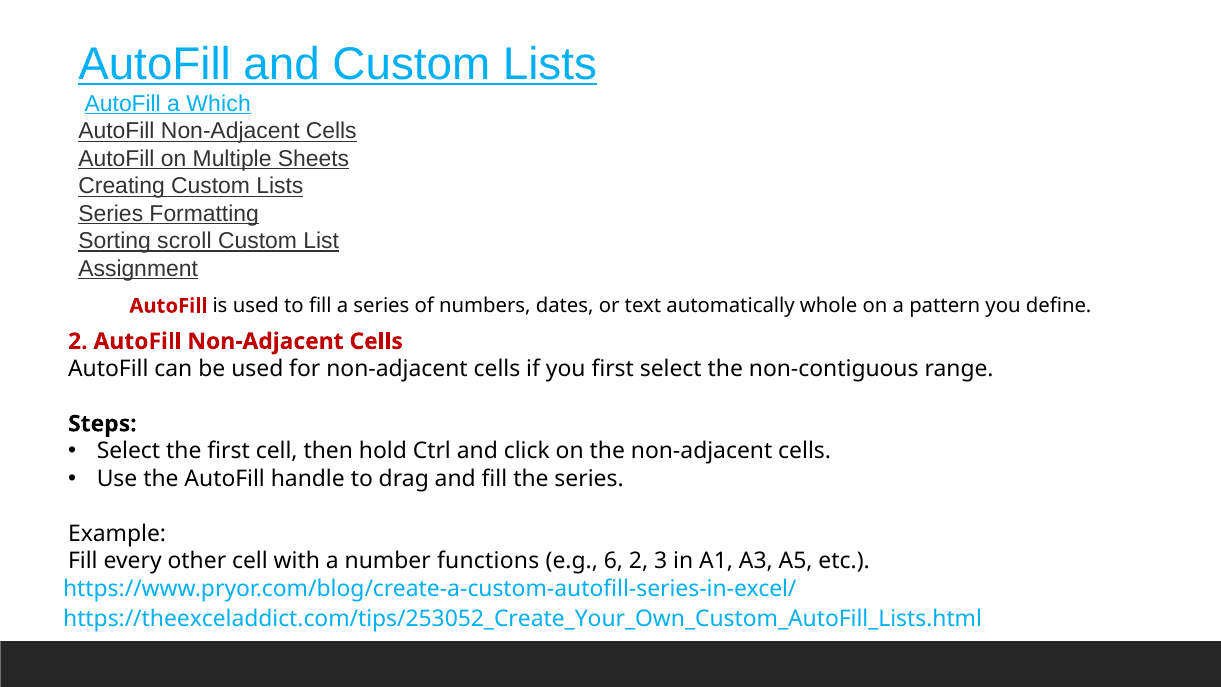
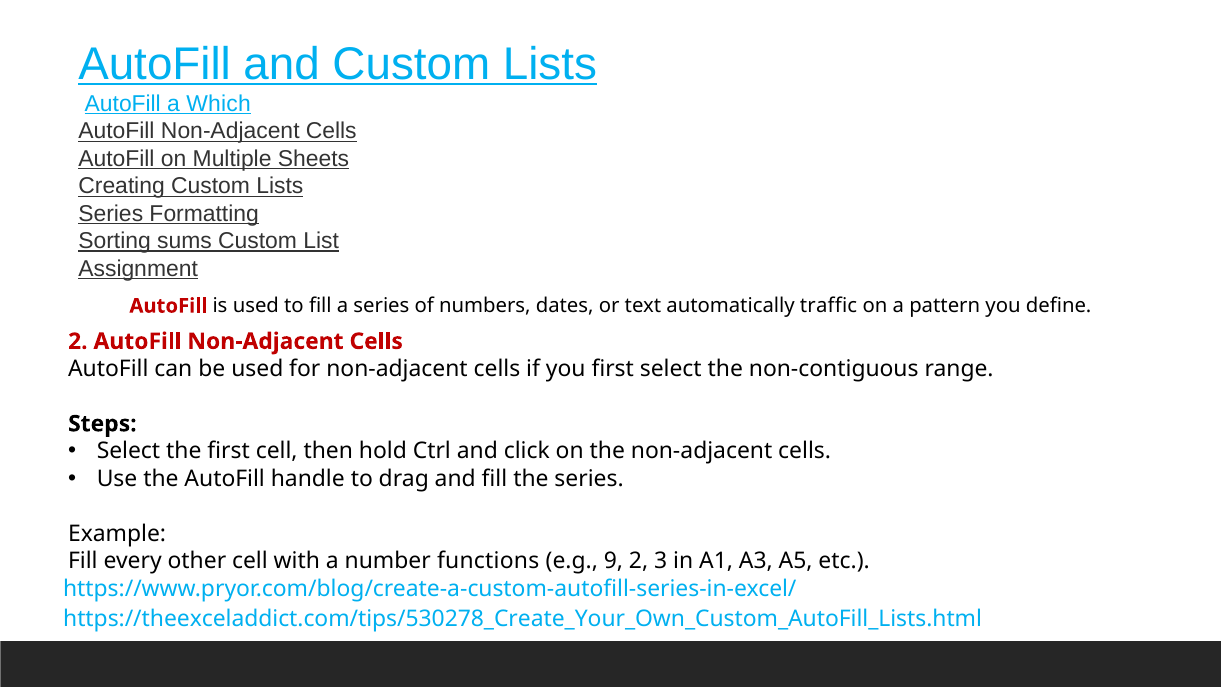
scroll: scroll -> sums (184, 241)
whole: whole -> traffic (829, 306)
6: 6 -> 9 (613, 561)
https://theexceladdict.com/tips/253052_Create_Your_Own_Custom_AutoFill_Lists.html: https://theexceladdict.com/tips/253052_Create_Your_Own_Custom_AutoFill_Lists.html -> https://theexceladdict.com/tips/530278_Create_Your_Own_Custom_AutoFill_Lists.html (523, 619)
